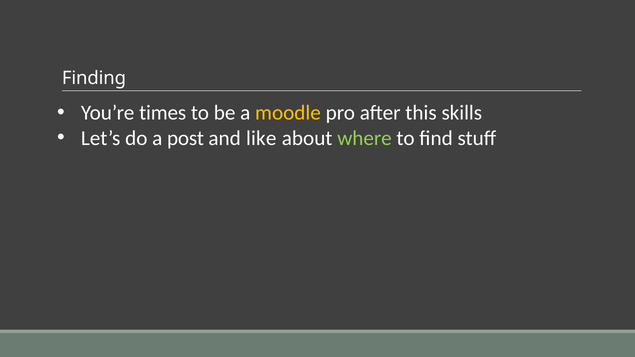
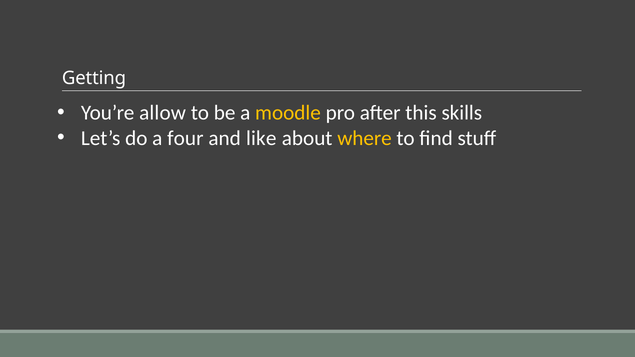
Finding: Finding -> Getting (94, 78)
times: times -> allow (163, 113)
post: post -> four (185, 138)
where colour: light green -> yellow (365, 138)
